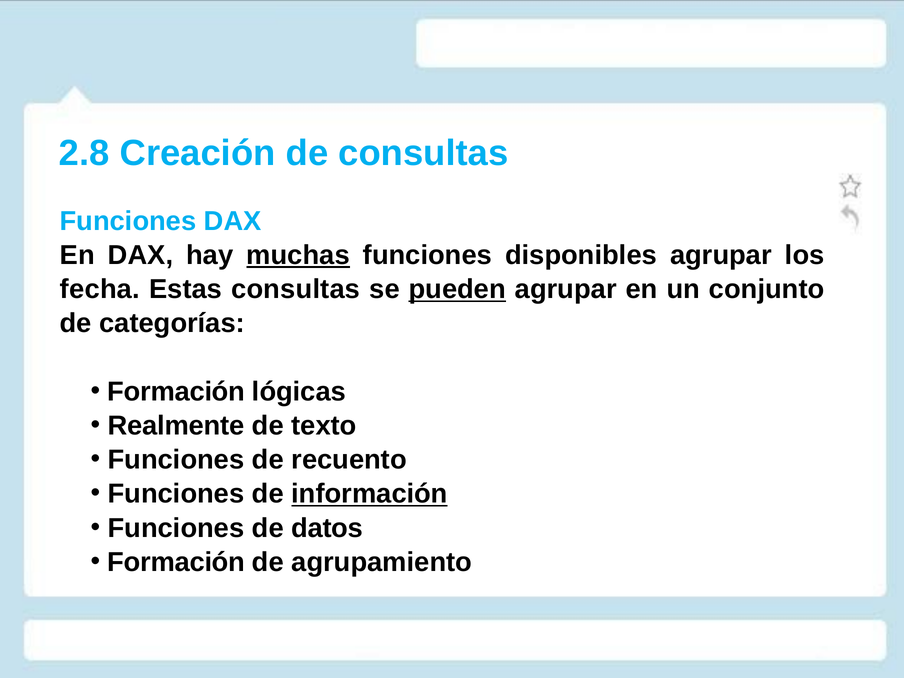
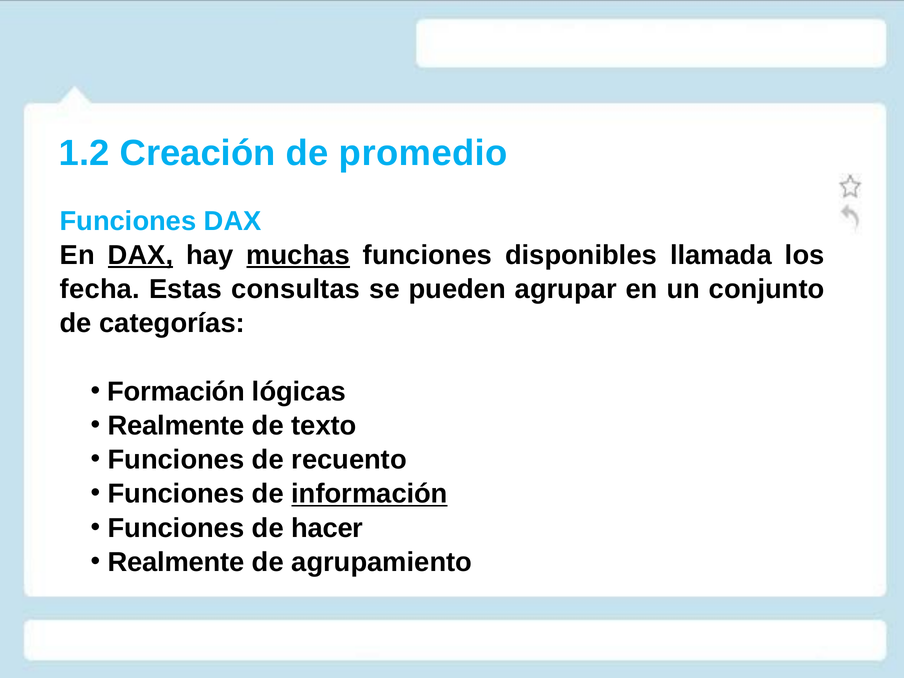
2.8: 2.8 -> 1.2 (84, 153)
de consultas: consultas -> promedio (423, 153)
DAX underline: none -> present (141, 255)
disponibles agrupar: agrupar -> llamada (721, 255)
pueden underline: present -> none (457, 289)
datos: datos -> hacer (327, 528)
Formación: Formación -> Realmente (176, 562)
